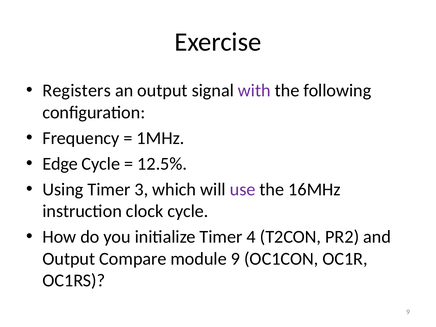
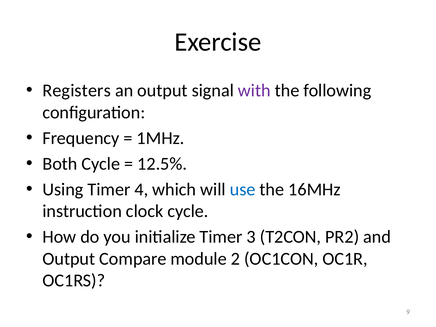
Edge: Edge -> Both (60, 164)
3: 3 -> 4 (141, 189)
use colour: purple -> blue (243, 189)
4: 4 -> 3 (251, 237)
module 9: 9 -> 2 (235, 259)
